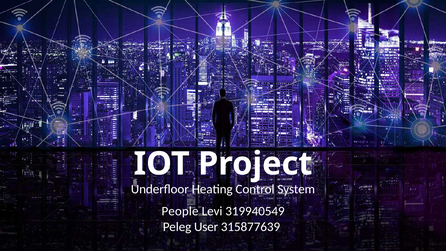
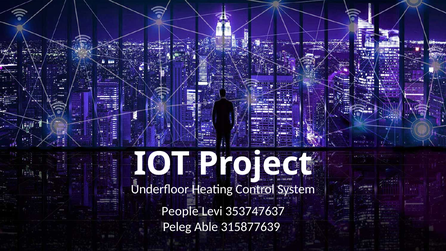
319940549: 319940549 -> 353747637 (255, 211)
User: User -> Able (206, 227)
